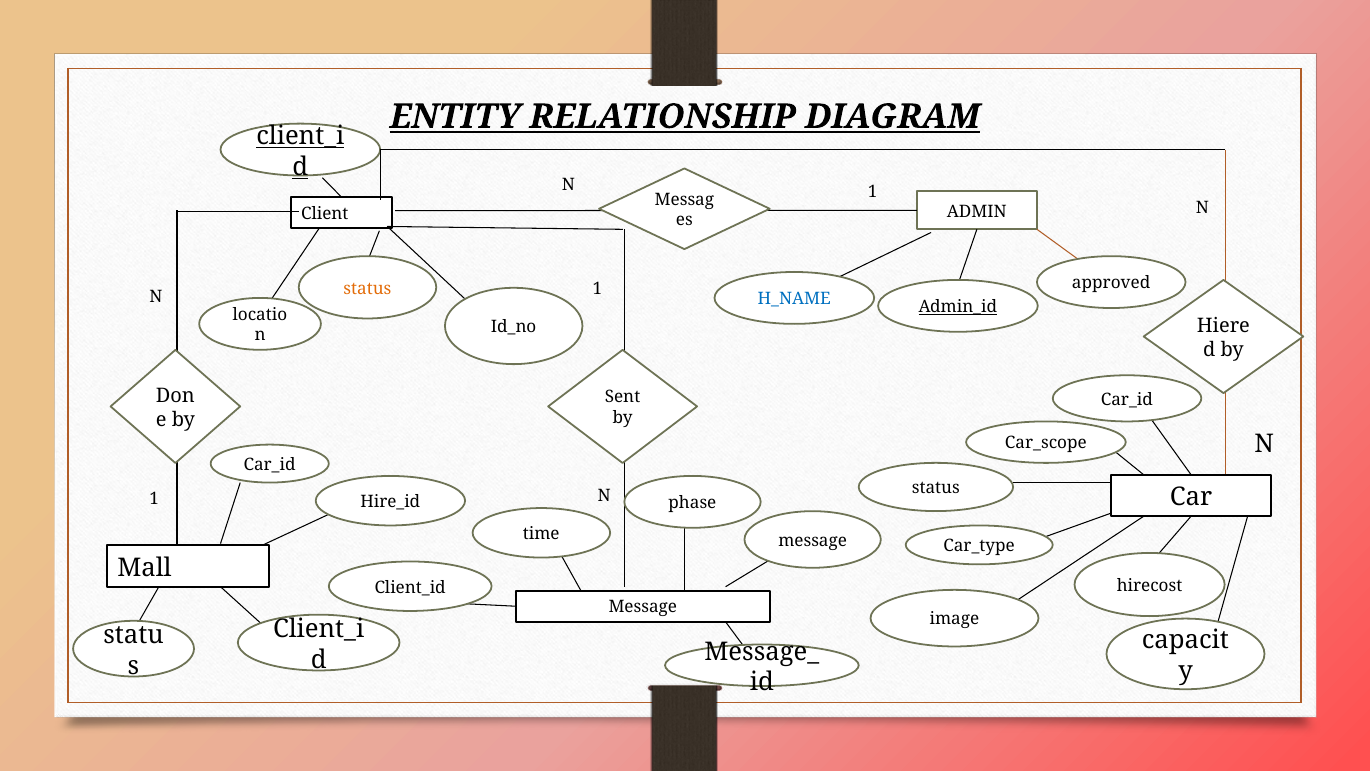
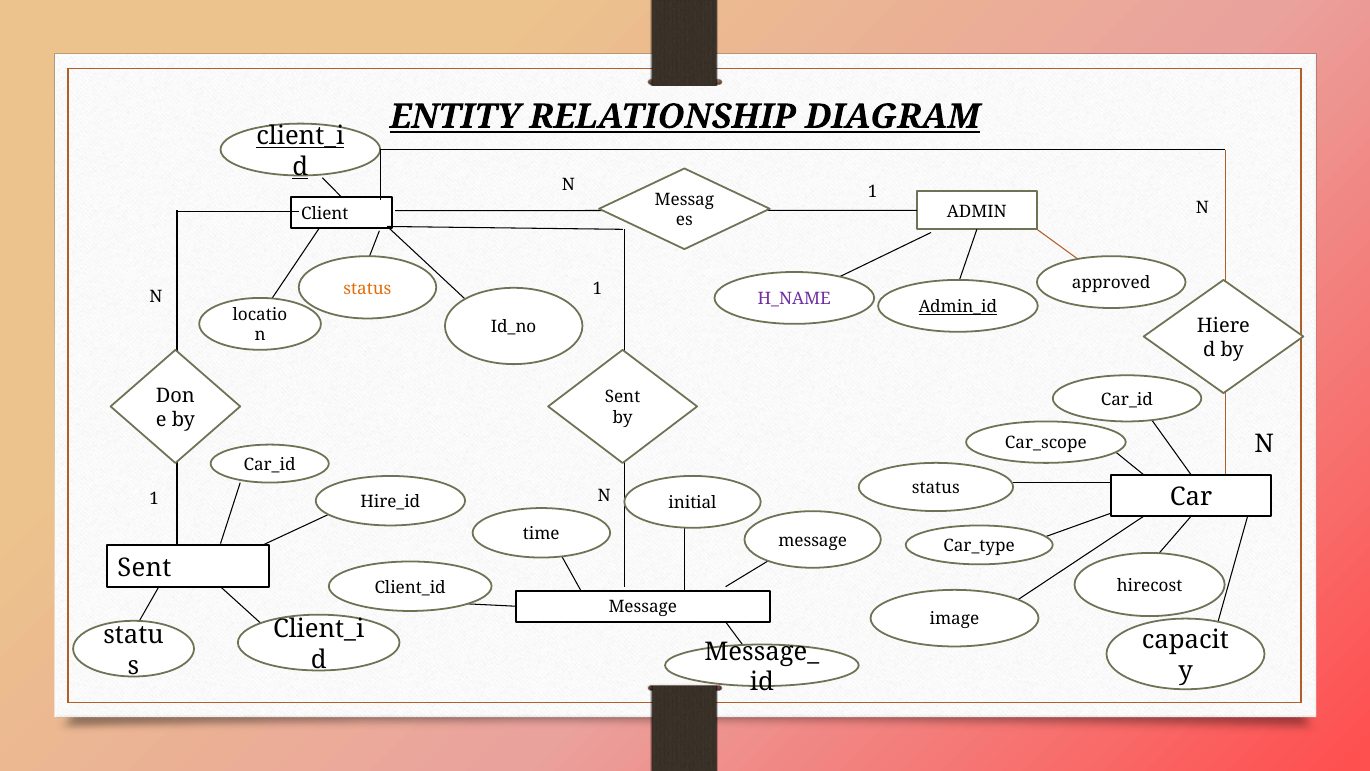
H_NAME colour: blue -> purple (794, 299)
phase: phase -> initial (692, 503)
Mall: Mall -> Sent (144, 567)
